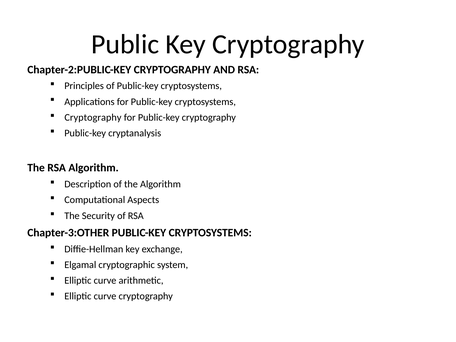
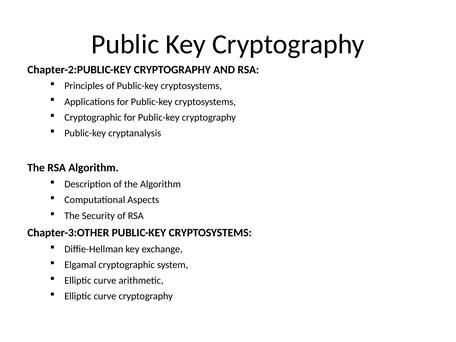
Cryptography: Cryptography -> Cryptographic (93, 117)
